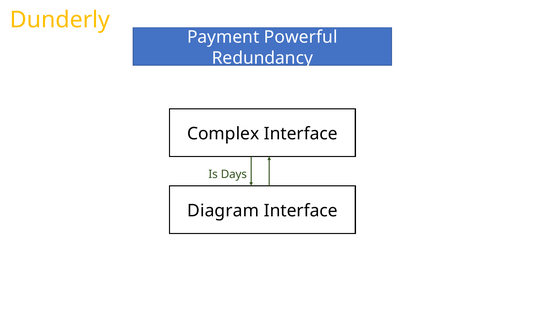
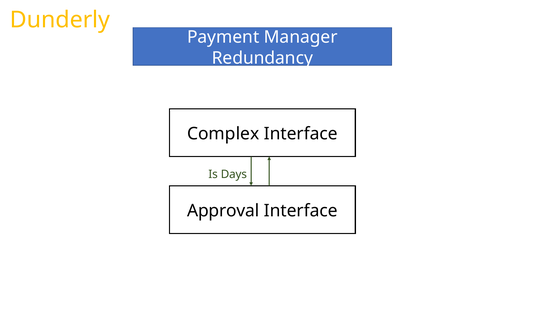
Powerful: Powerful -> Manager (301, 37)
Diagram: Diagram -> Approval (223, 211)
